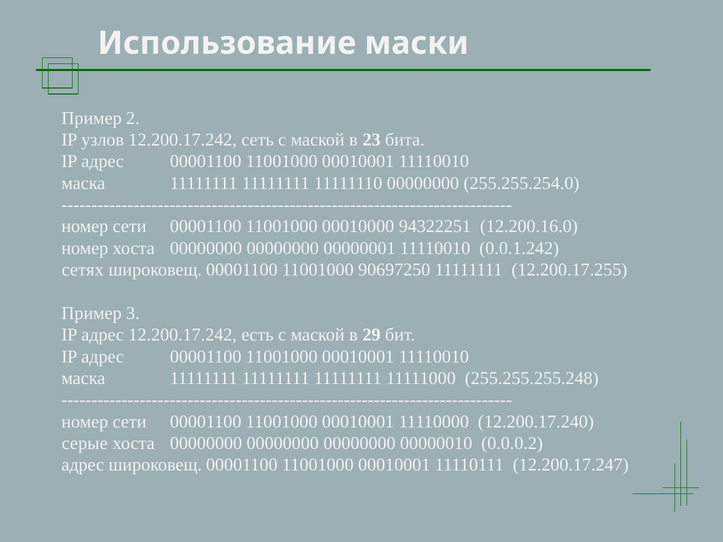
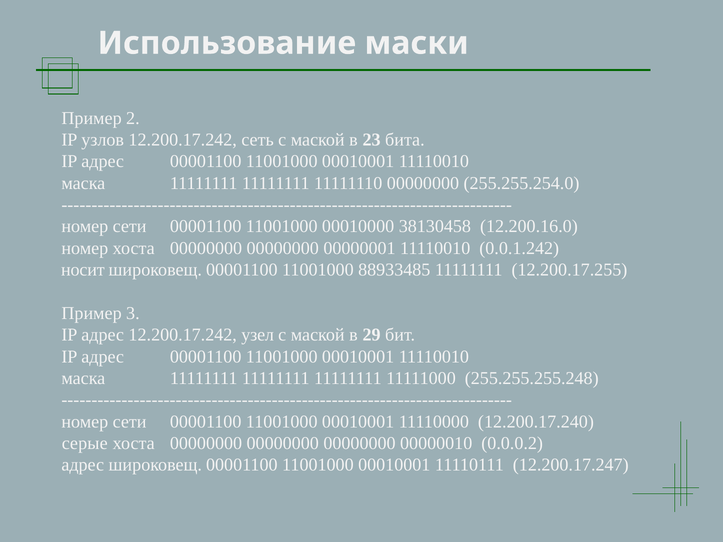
94322251: 94322251 -> 38130458 (435, 227)
сетях: сетях -> носит (83, 270)
90697250: 90697250 -> 88933485 (394, 270)
есть: есть -> узел (258, 335)
